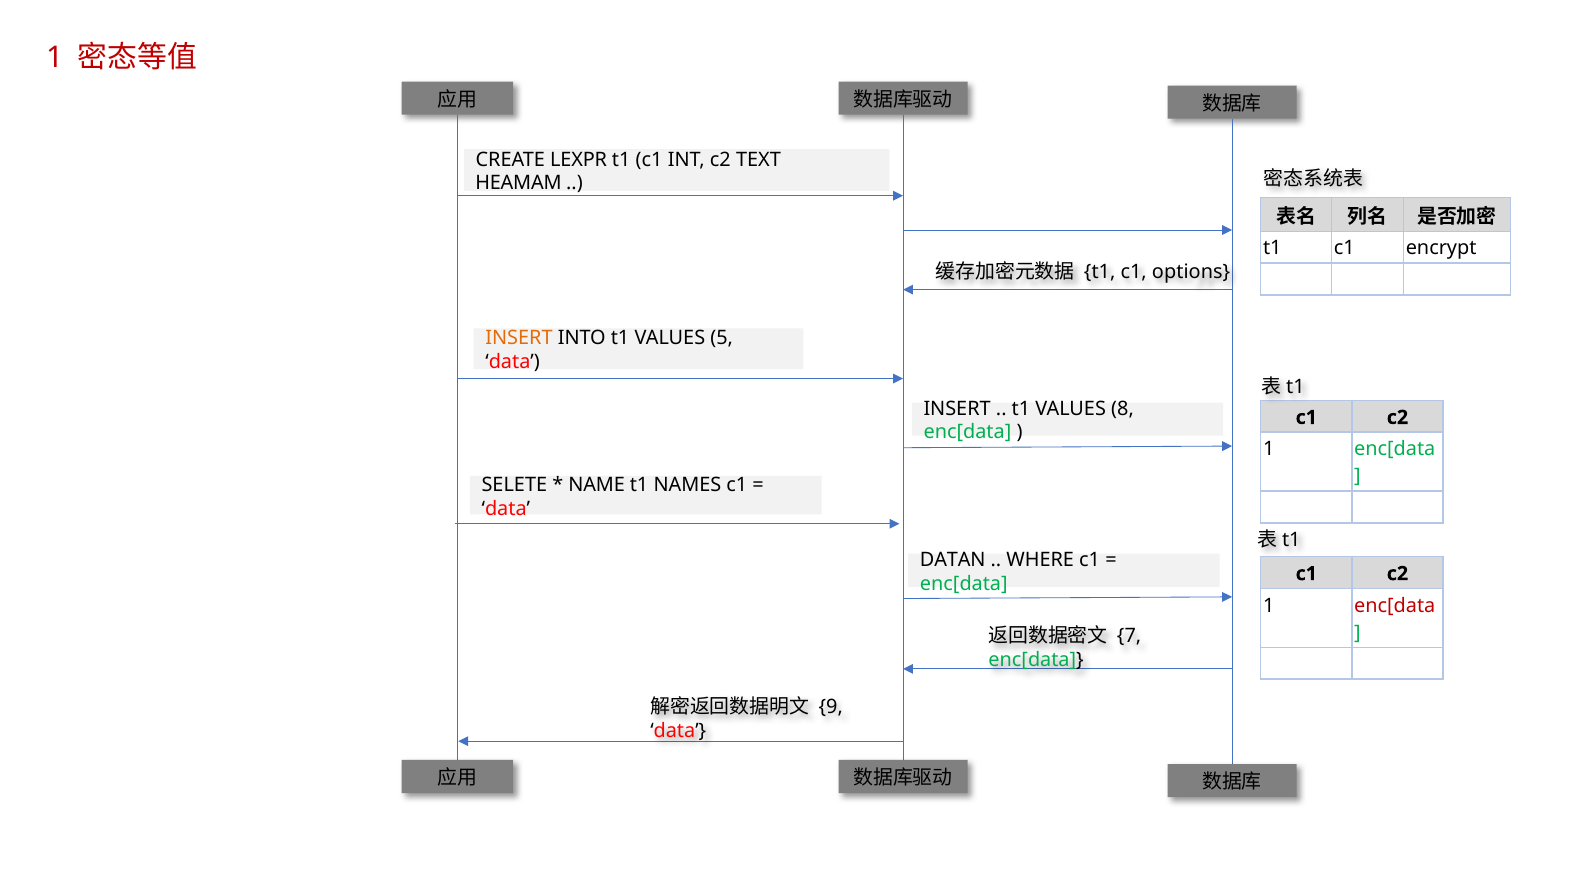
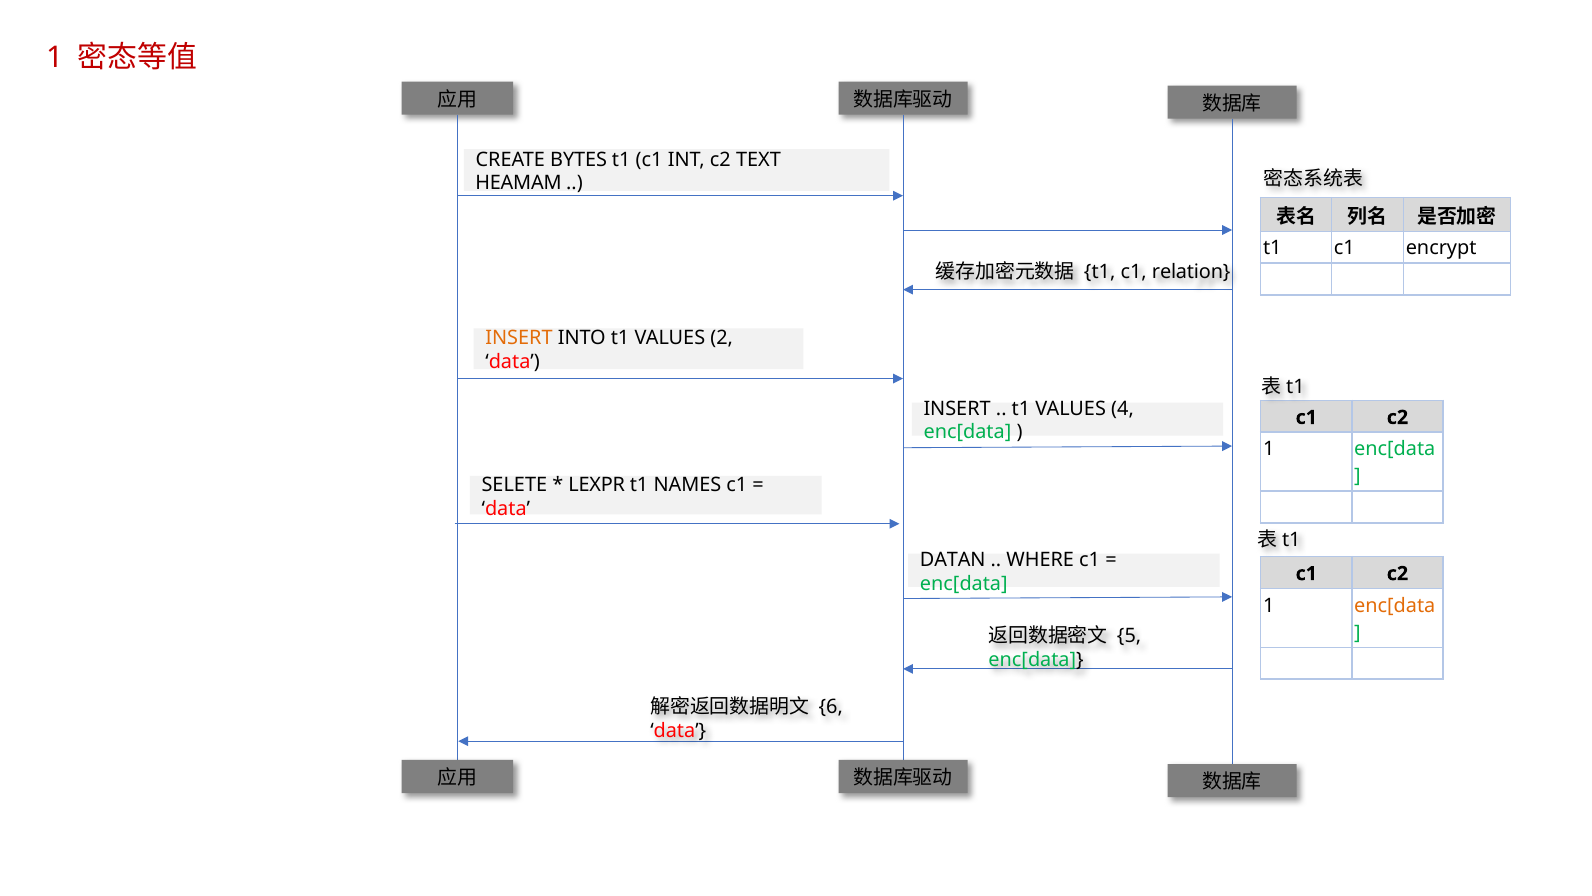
LEXPR: LEXPR -> BYTES (579, 159)
options: options -> relation (1191, 272)
5: 5 -> 2 (722, 338)
8: 8 -> 4 (1123, 408)
NAME: NAME -> LEXPR (597, 484)
enc[data colour: red -> orange (1395, 605)
7: 7 -> 5 (1129, 636)
9: 9 -> 6 (831, 707)
